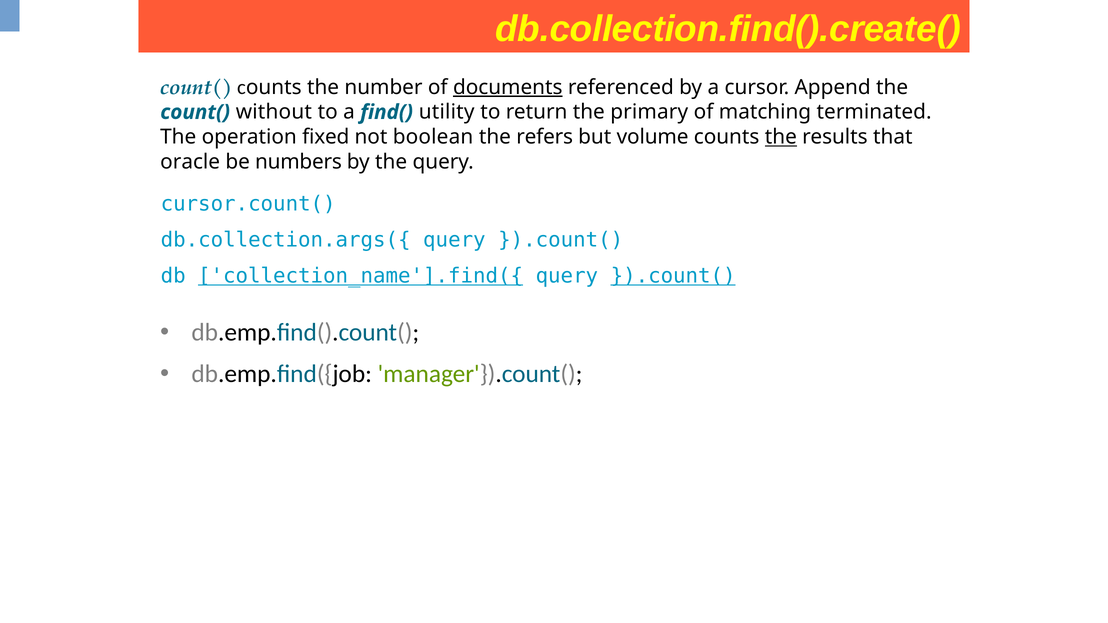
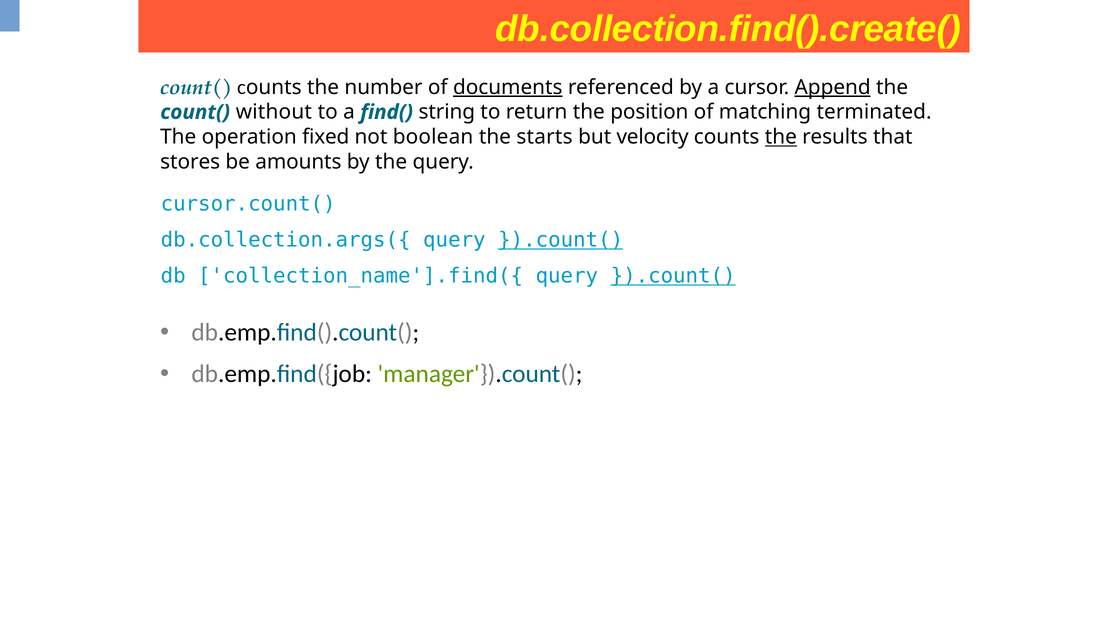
Append underline: none -> present (833, 87)
utility: utility -> string (447, 112)
primary: primary -> position (649, 112)
refers: refers -> starts (544, 137)
volume: volume -> velocity (653, 137)
oracle: oracle -> stores (190, 162)
numbers: numbers -> amounts (298, 162)
}).count( underline: none -> present (561, 240)
collection_name'].find({ underline: present -> none (361, 276)
